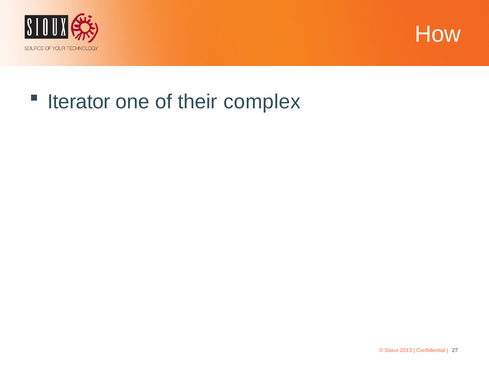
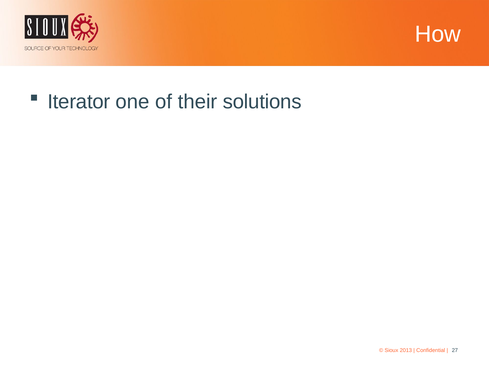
complex: complex -> solutions (262, 102)
